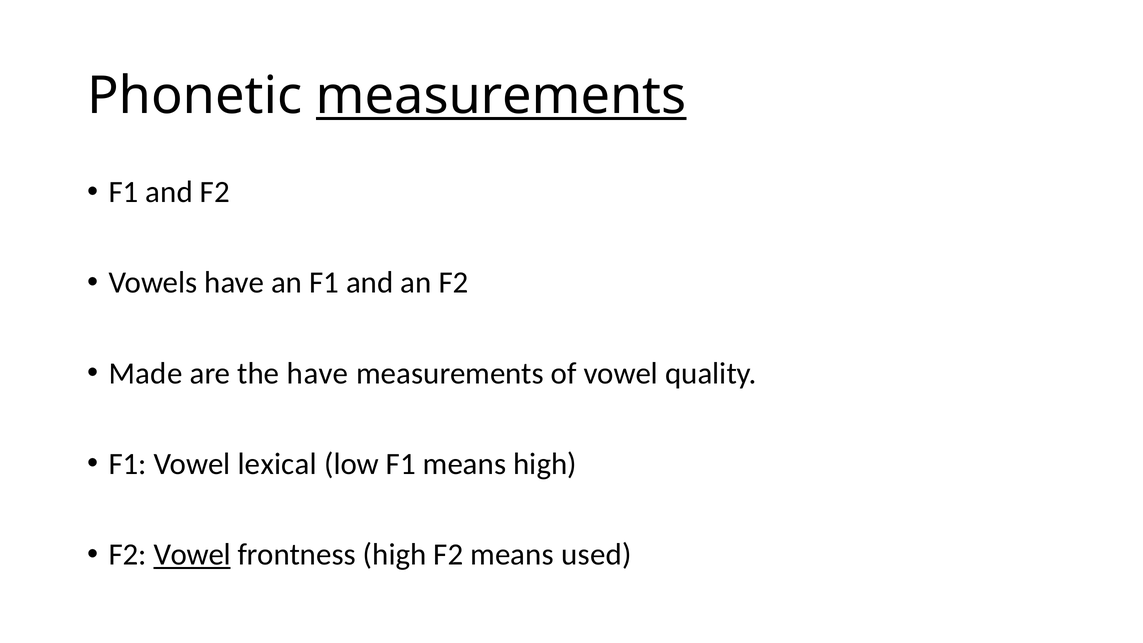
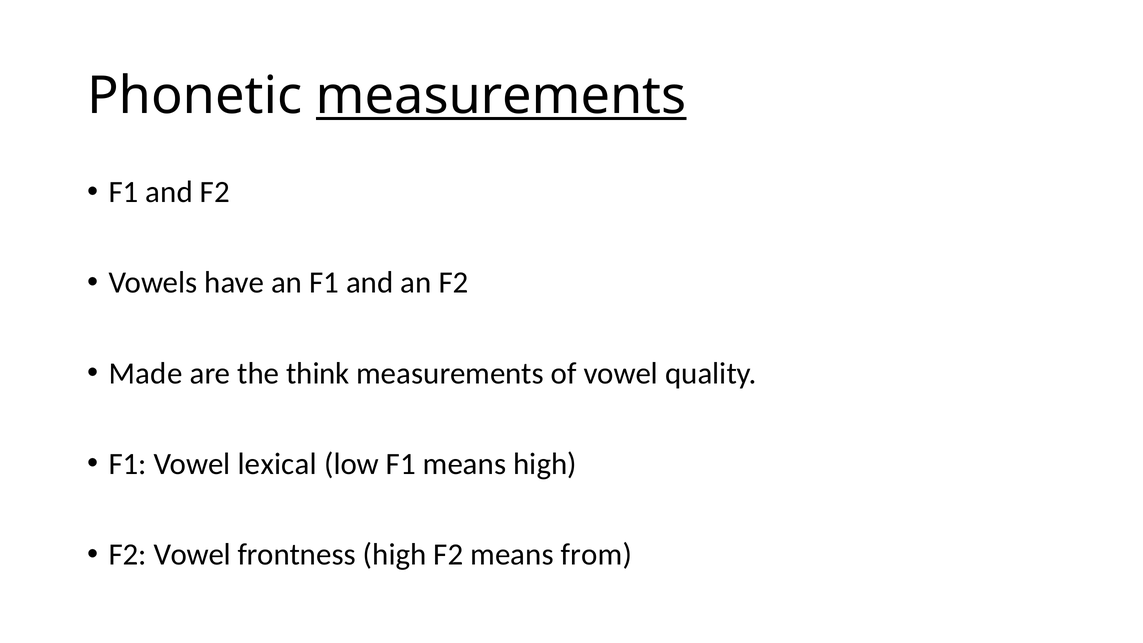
the have: have -> think (318, 373)
Vowel underline: present -> none (192, 555)
used: used -> from (596, 555)
